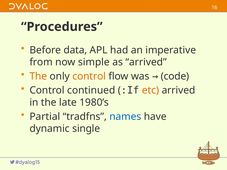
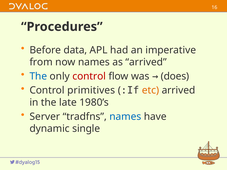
now simple: simple -> names (94, 62)
The colour: orange -> blue (38, 76)
control colour: orange -> red (89, 76)
code: code -> does (175, 76)
continued: continued -> primitives (91, 90)
Partial: Partial -> Server (45, 117)
